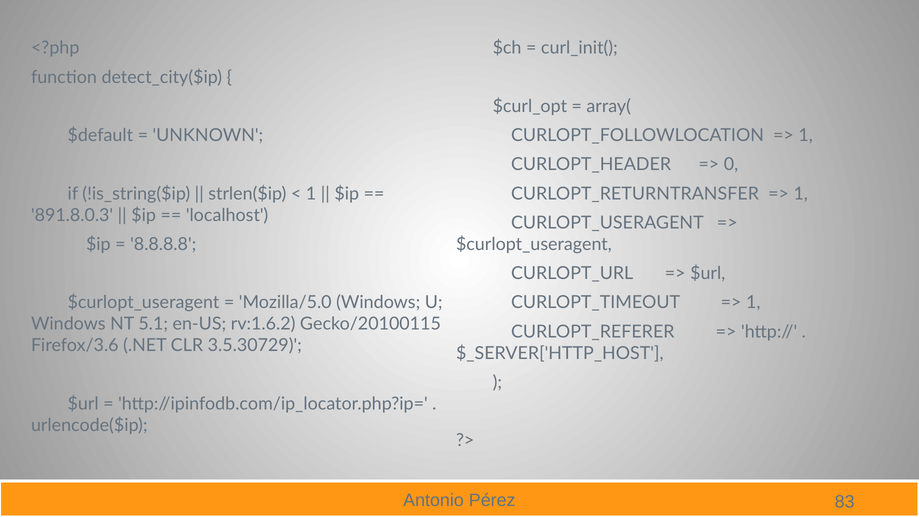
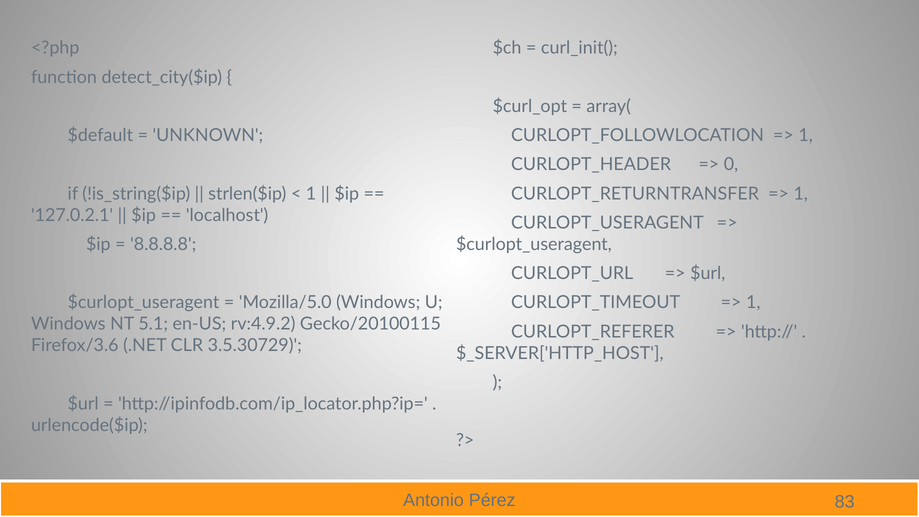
891.8.0.3: 891.8.0.3 -> 127.0.2.1 (72, 215)
rv:1.6.2: rv:1.6.2 -> rv:4.9.2 (263, 324)
